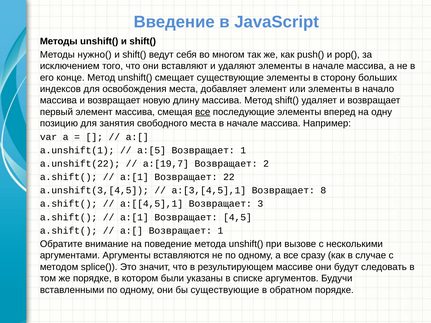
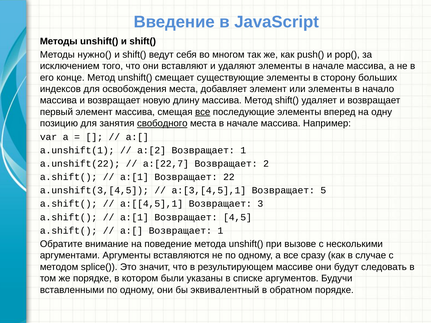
свободного underline: none -> present (162, 124)
a:[5: a:[5 -> a:[2 (152, 150)
a:[19,7: a:[19,7 -> a:[22,7 (166, 164)
8: 8 -> 5 (323, 191)
бы существующие: существующие -> эквивалентный (225, 290)
